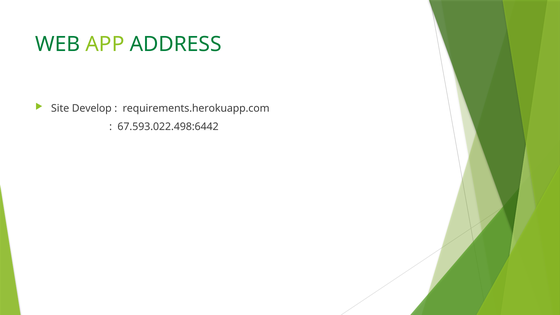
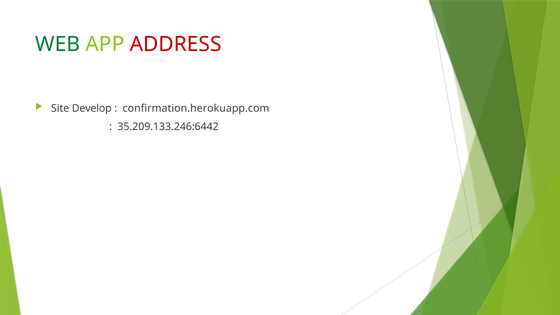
ADDRESS colour: green -> red (176, 44)
requirements.herokuapp.com: requirements.herokuapp.com -> confirmation.herokuapp.com (196, 108)
67.593.022.498:6442: 67.593.022.498:6442 -> 35.209.133.246:6442 (168, 127)
